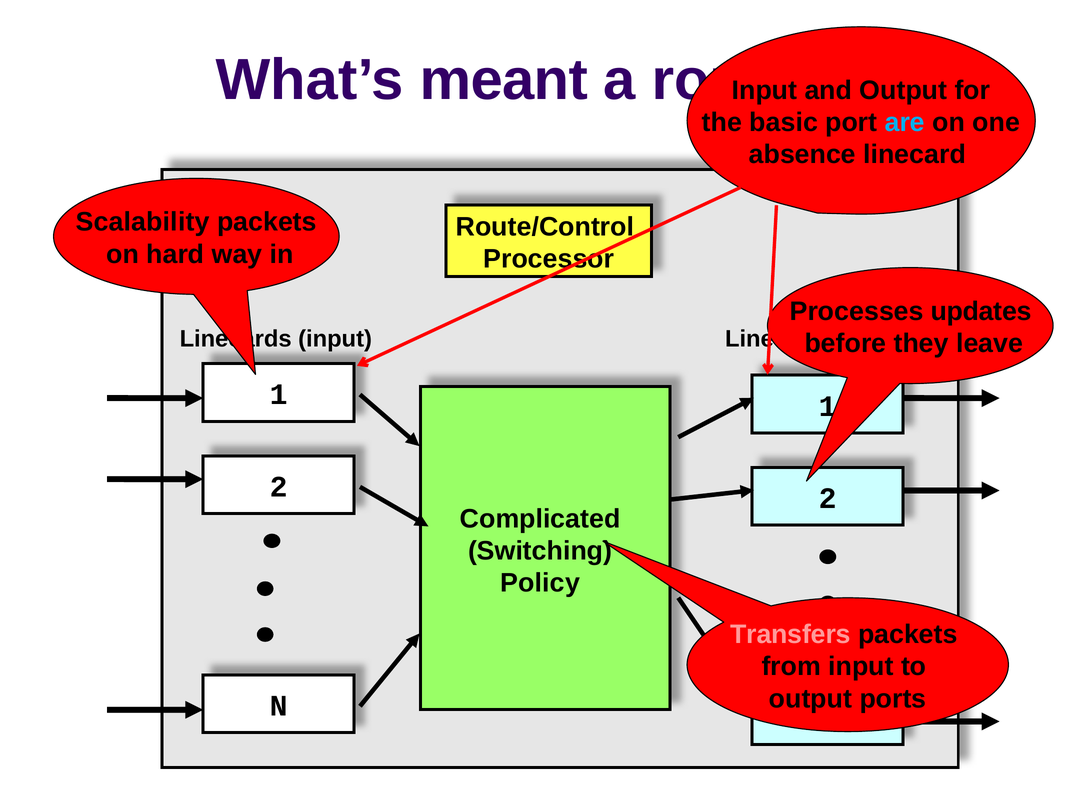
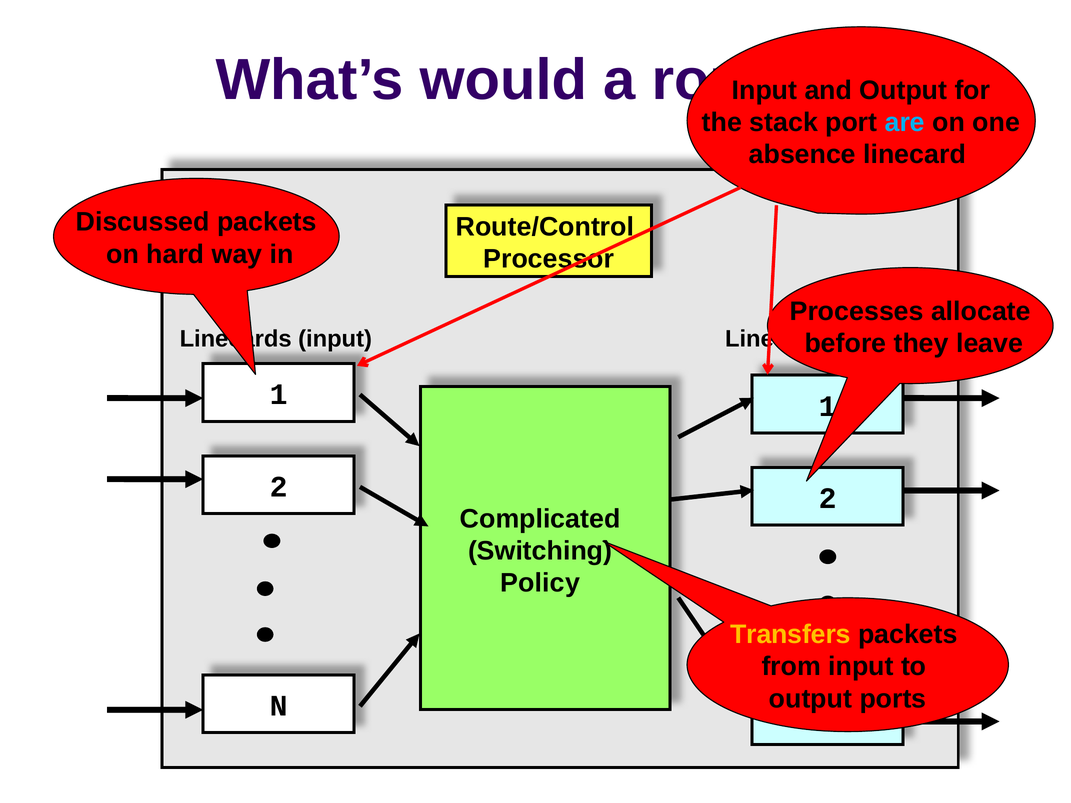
meant: meant -> would (504, 80)
basic: basic -> stack (784, 122)
Scalability: Scalability -> Discussed (143, 222)
updates: updates -> allocate (981, 311)
Transfers colour: pink -> yellow (790, 635)
